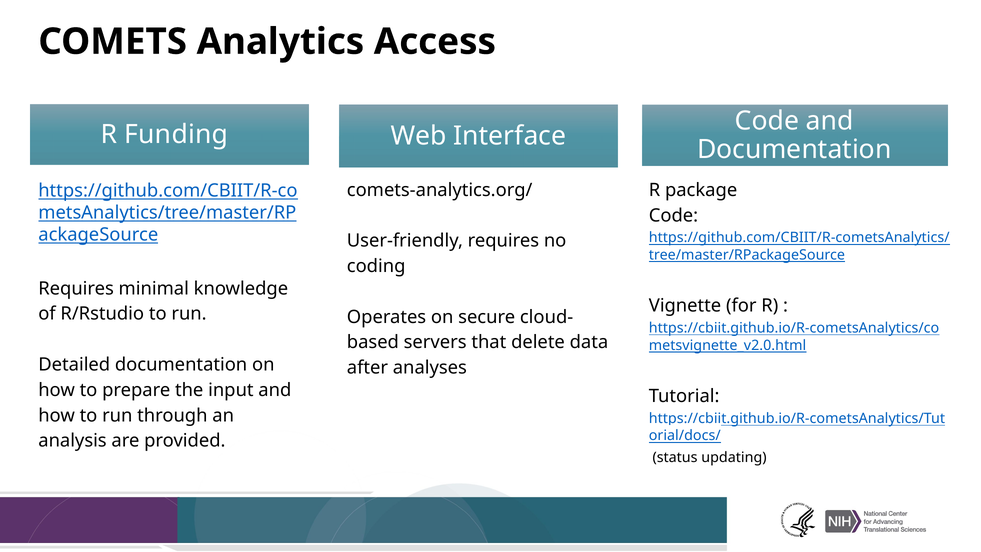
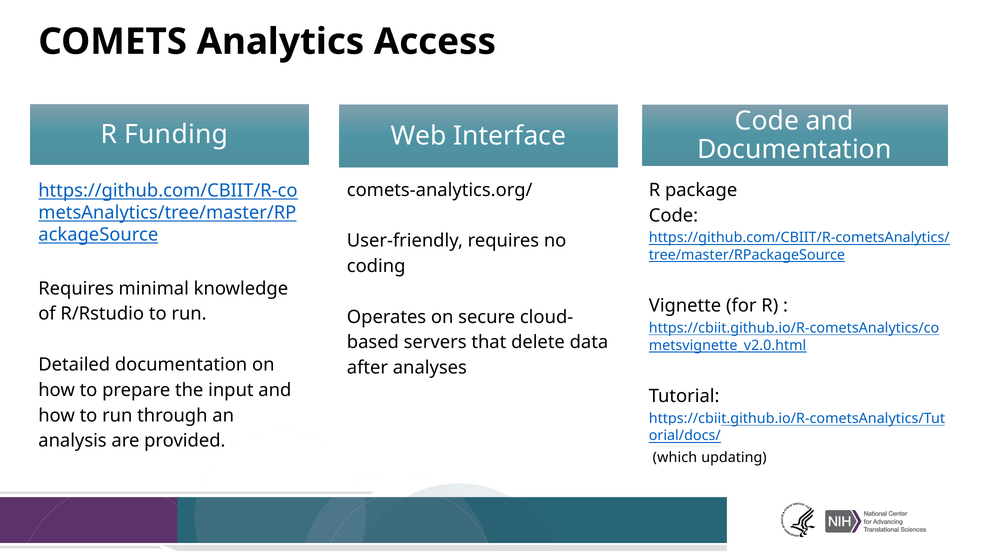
status: status -> which (675, 458)
